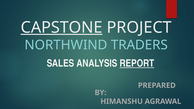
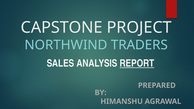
CAPSTONE underline: present -> none (62, 27)
